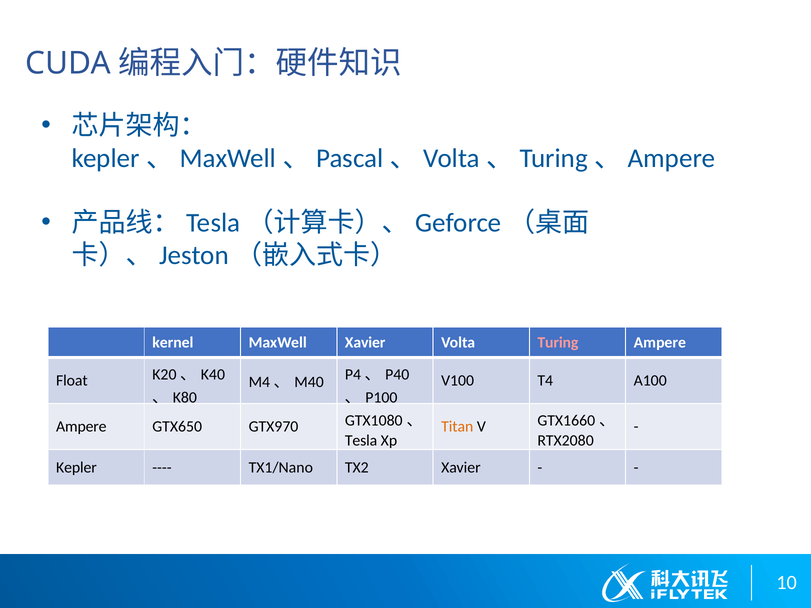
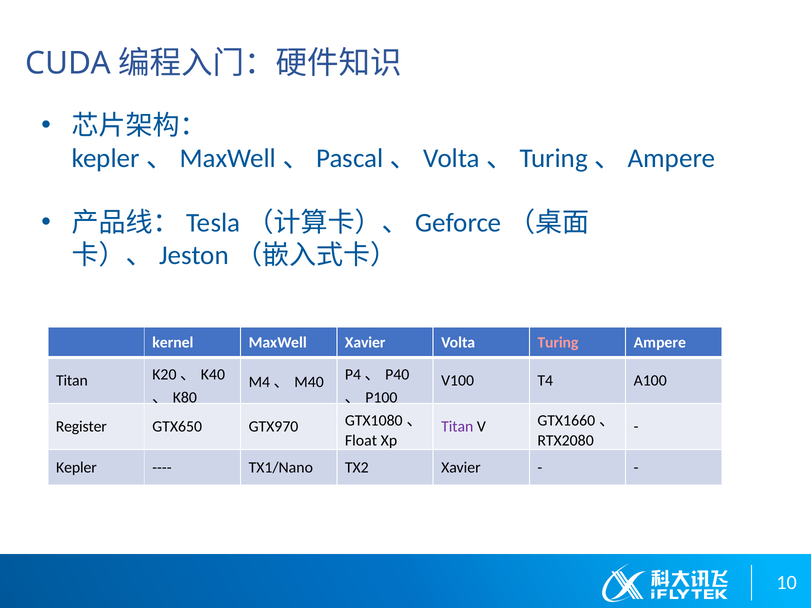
Float: Float -> Titan (72, 381)
Ampere: Ampere -> Register (81, 427)
Titan colour: orange -> purple (457, 427)
Tesla: Tesla -> Float (361, 440)
